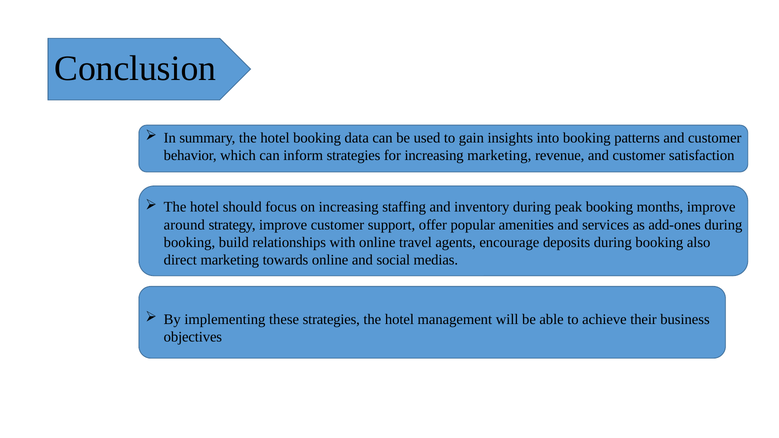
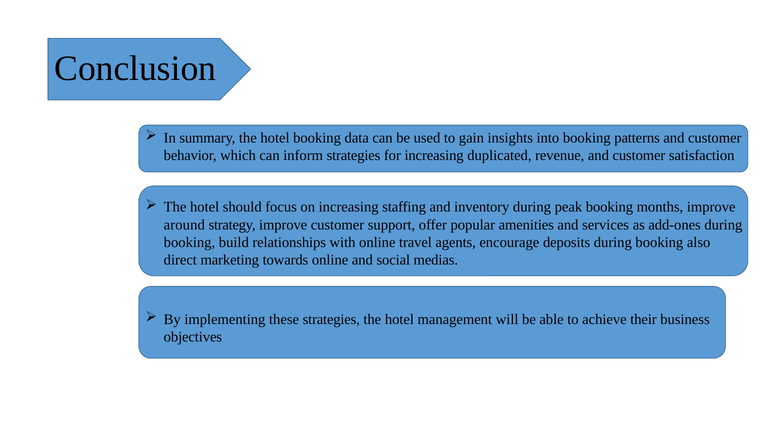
increasing marketing: marketing -> duplicated (499, 156)
